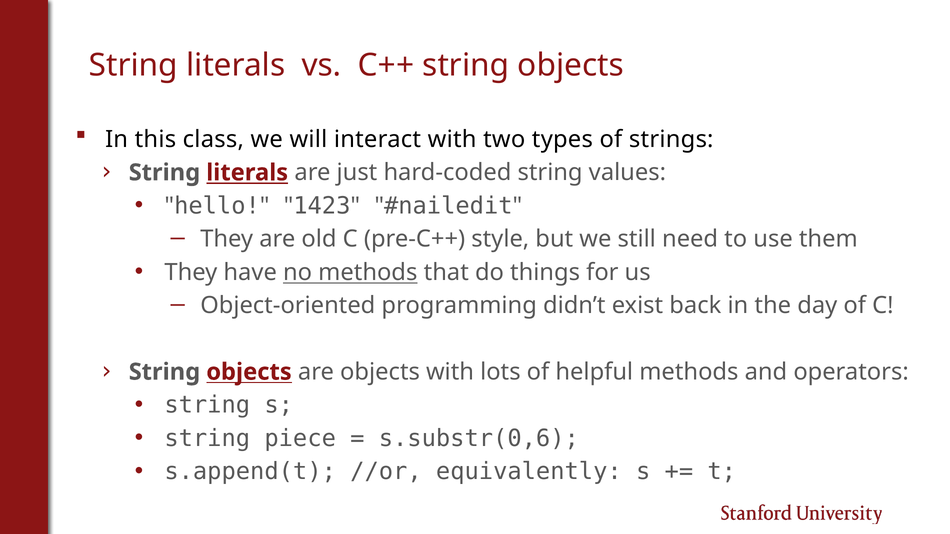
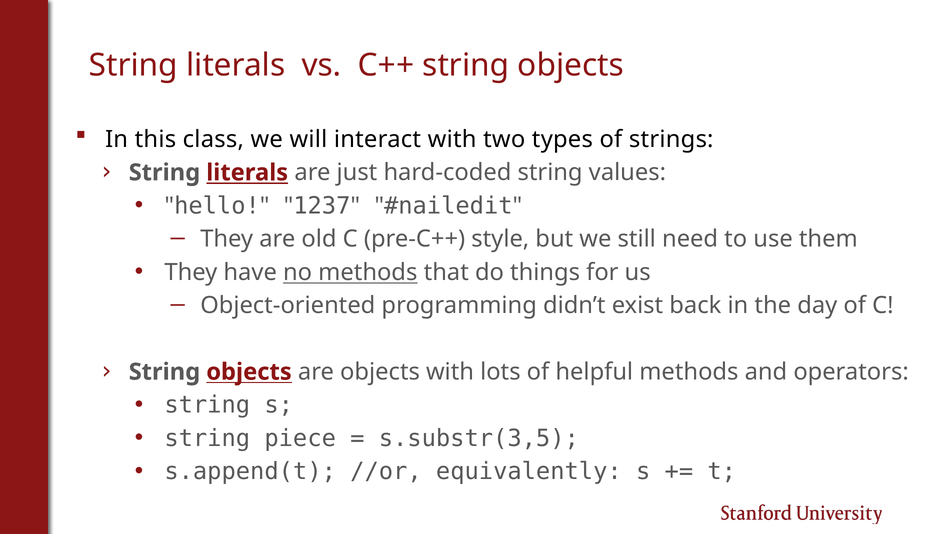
1423: 1423 -> 1237 (322, 206)
s.substr(0,6: s.substr(0,6 -> s.substr(3,5 (479, 439)
